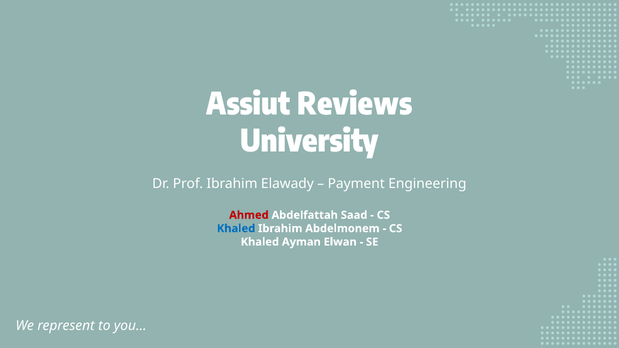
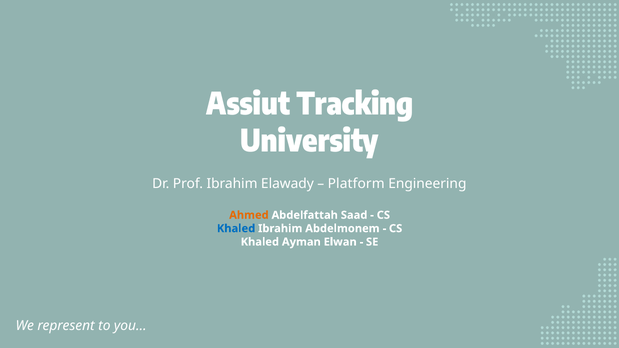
Reviews: Reviews -> Tracking (355, 105)
Payment: Payment -> Platform (356, 184)
Ahmed colour: red -> orange (249, 215)
